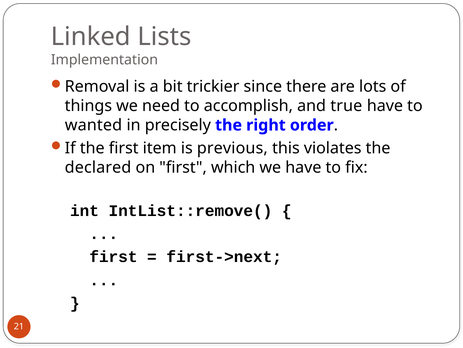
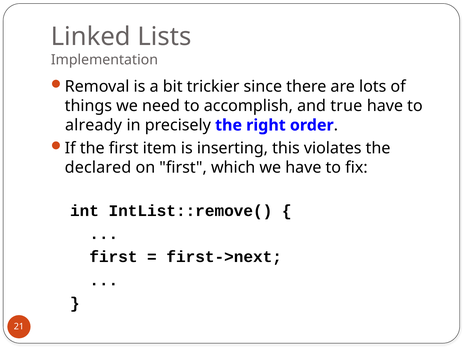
wanted: wanted -> already (93, 125)
previous: previous -> inserting (232, 148)
